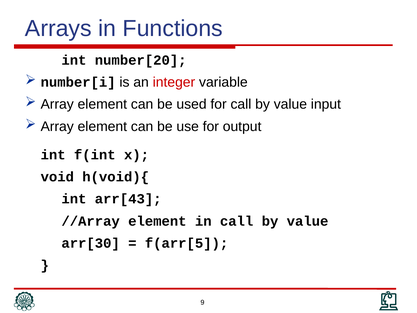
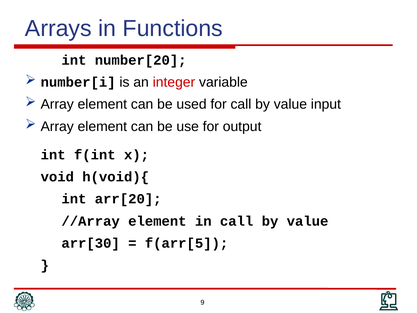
arr[43: arr[43 -> arr[20 (128, 199)
